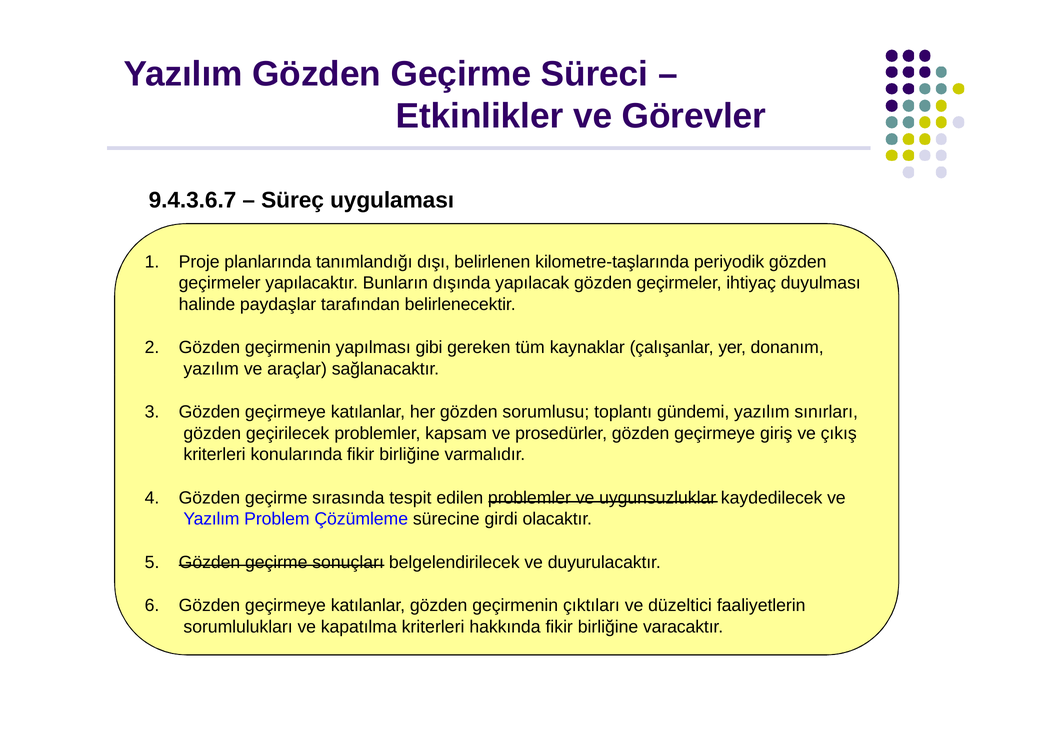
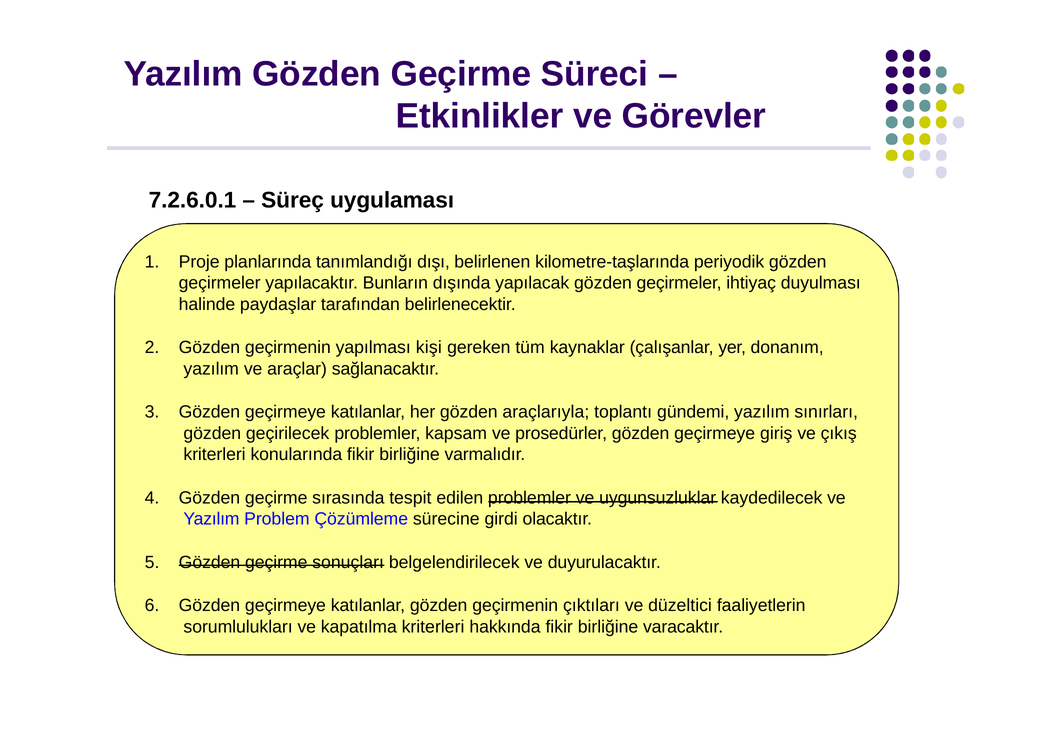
9.4.3.6.7: 9.4.3.6.7 -> 7.2.6.0.1 (192, 200)
gibi: gibi -> kişi (429, 347)
sorumlusu: sorumlusu -> araçlarıyla (546, 412)
